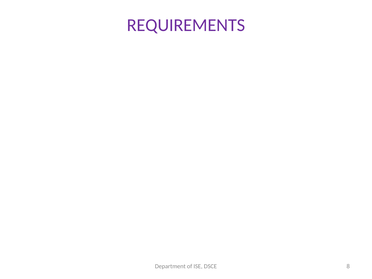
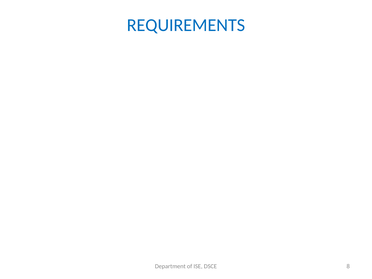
REQUIREMENTS colour: purple -> blue (186, 25)
